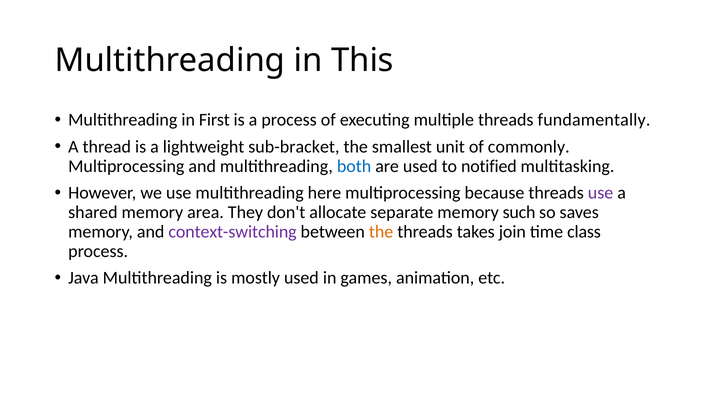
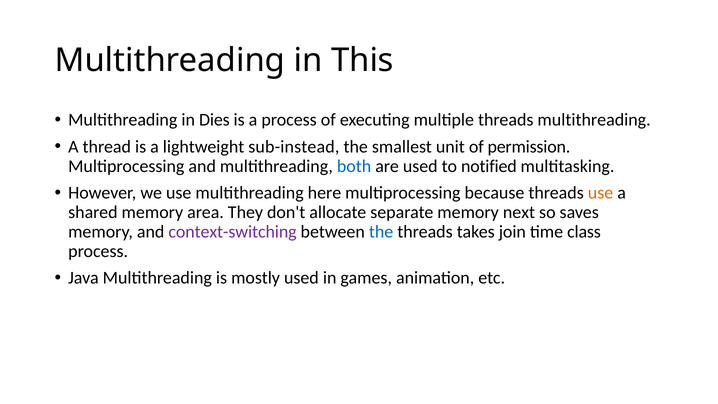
First: First -> Dies (214, 120)
threads fundamentally: fundamentally -> multithreading (594, 120)
sub-bracket: sub-bracket -> sub-instead (294, 147)
commonly: commonly -> permission (529, 147)
use colour: purple -> orange (601, 193)
such: such -> next (519, 212)
the colour: orange -> blue (381, 232)
